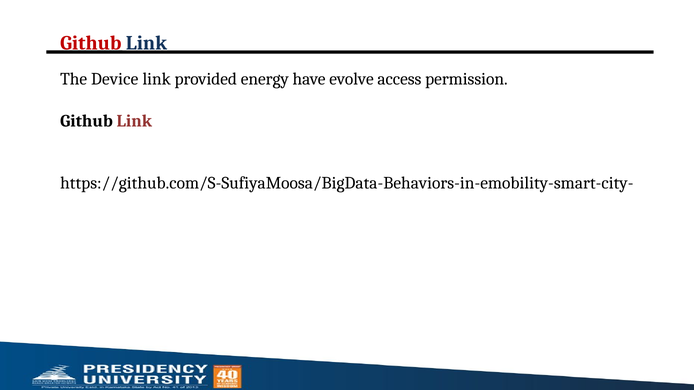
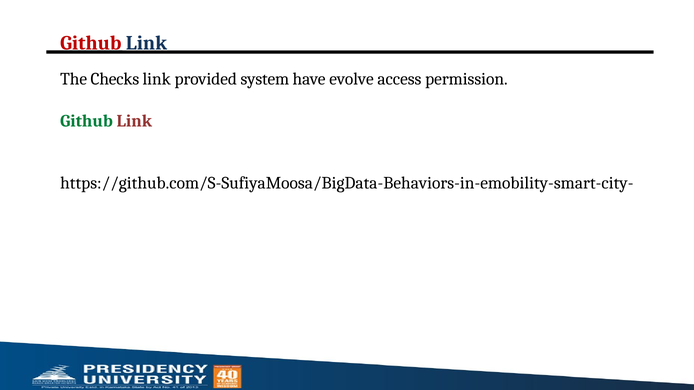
Device: Device -> Checks (115, 79)
energy: energy -> system (265, 79)
Github colour: black -> green (86, 121)
